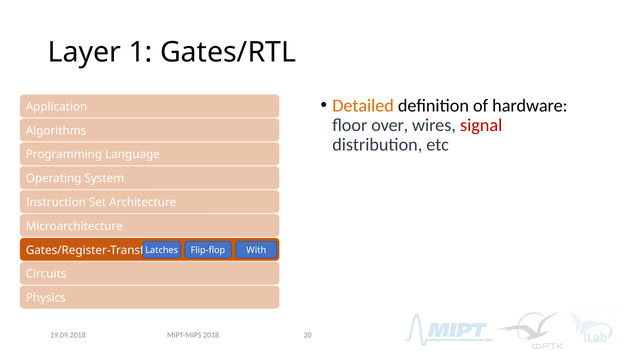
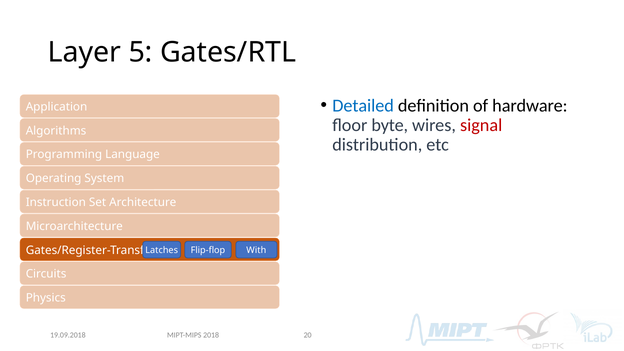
1: 1 -> 5 (141, 52)
Detailed colour: orange -> blue (363, 106)
over: over -> byte (390, 125)
